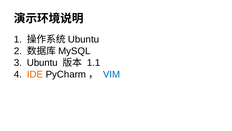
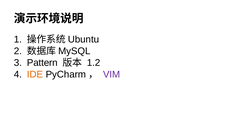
Ubuntu: Ubuntu -> Pattern (42, 62)
1.1: 1.1 -> 1.2 (94, 62)
VIM colour: blue -> purple (112, 74)
